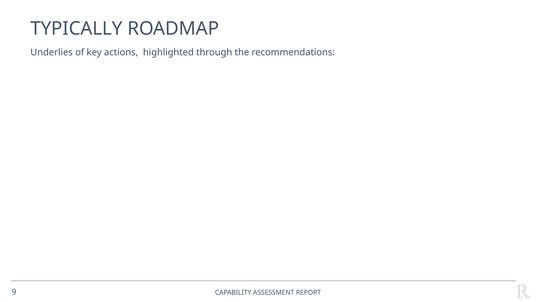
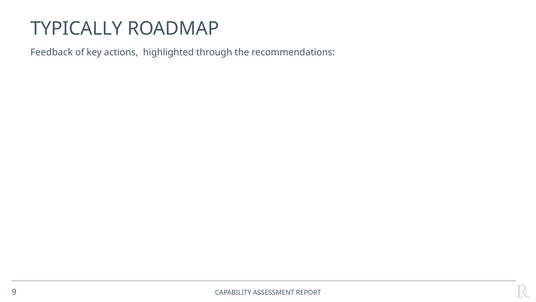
Underlies: Underlies -> Feedback (52, 52)
